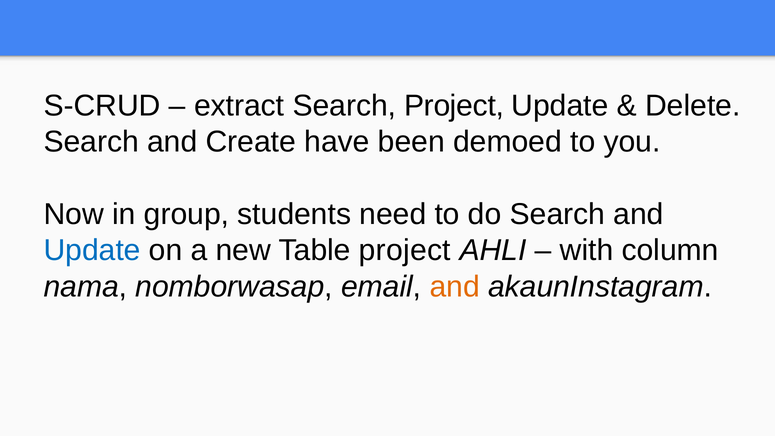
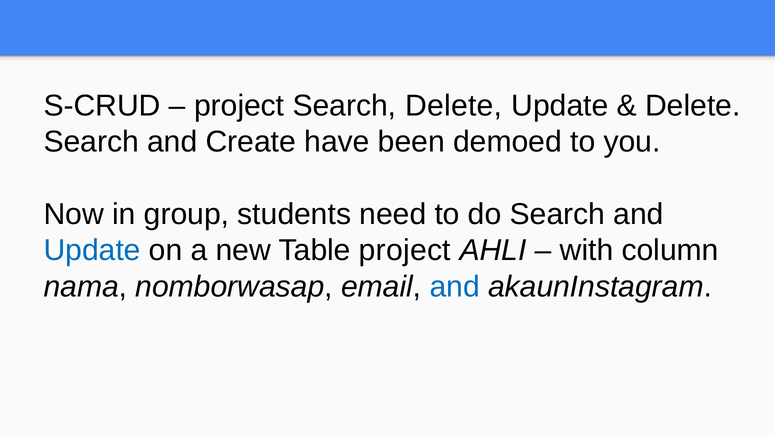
extract: extract -> project (239, 106)
Search Project: Project -> Delete (454, 106)
and colour: orange -> blue (455, 287)
